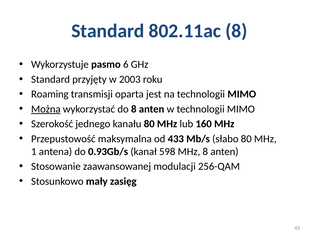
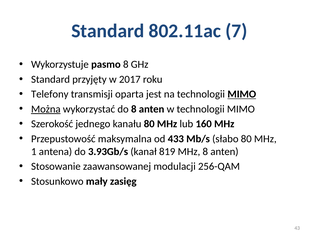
802.11ac 8: 8 -> 7 (236, 31)
pasmo 6: 6 -> 8 (126, 65)
2003: 2003 -> 2017 (130, 79)
Roaming: Roaming -> Telefony (50, 94)
MIMO underline: none -> present (242, 94)
0.93Gb/s: 0.93Gb/s -> 3.93Gb/s (108, 152)
598: 598 -> 819 (167, 152)
